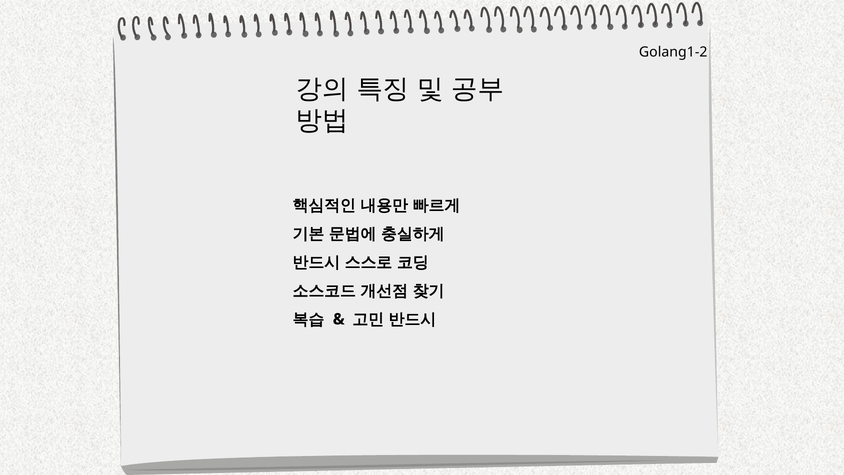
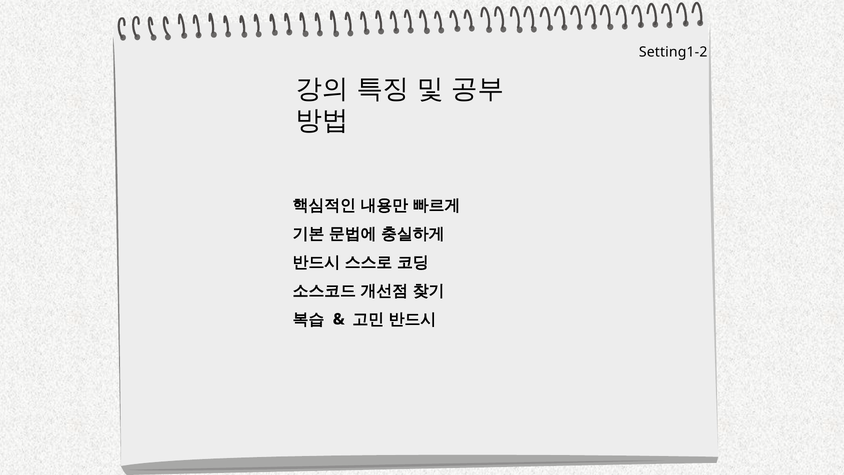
Golang1-2: Golang1-2 -> Setting1-2 (673, 52)
